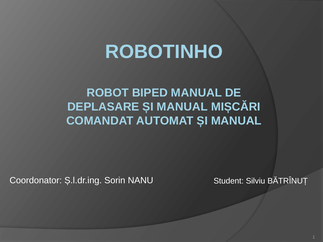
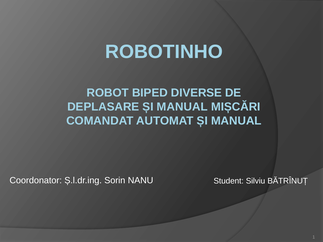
BIPED MANUAL: MANUAL -> DIVERSE (196, 93)
